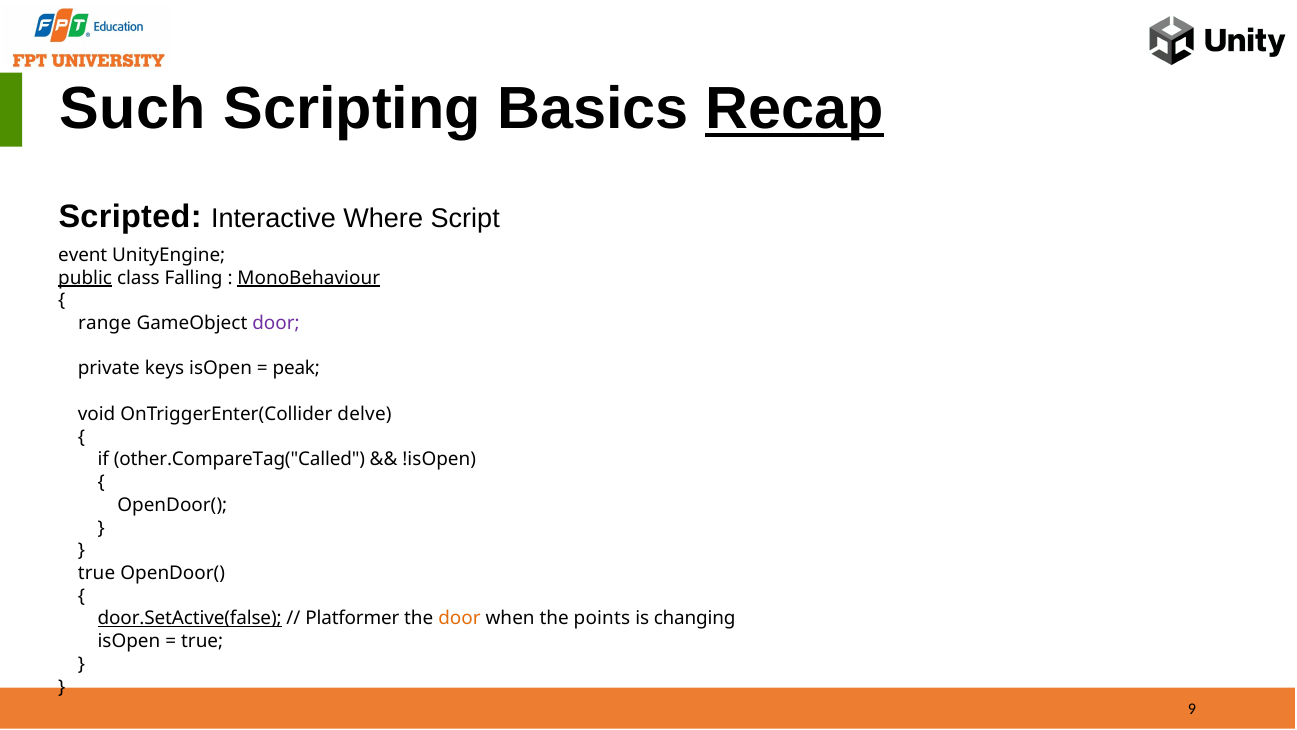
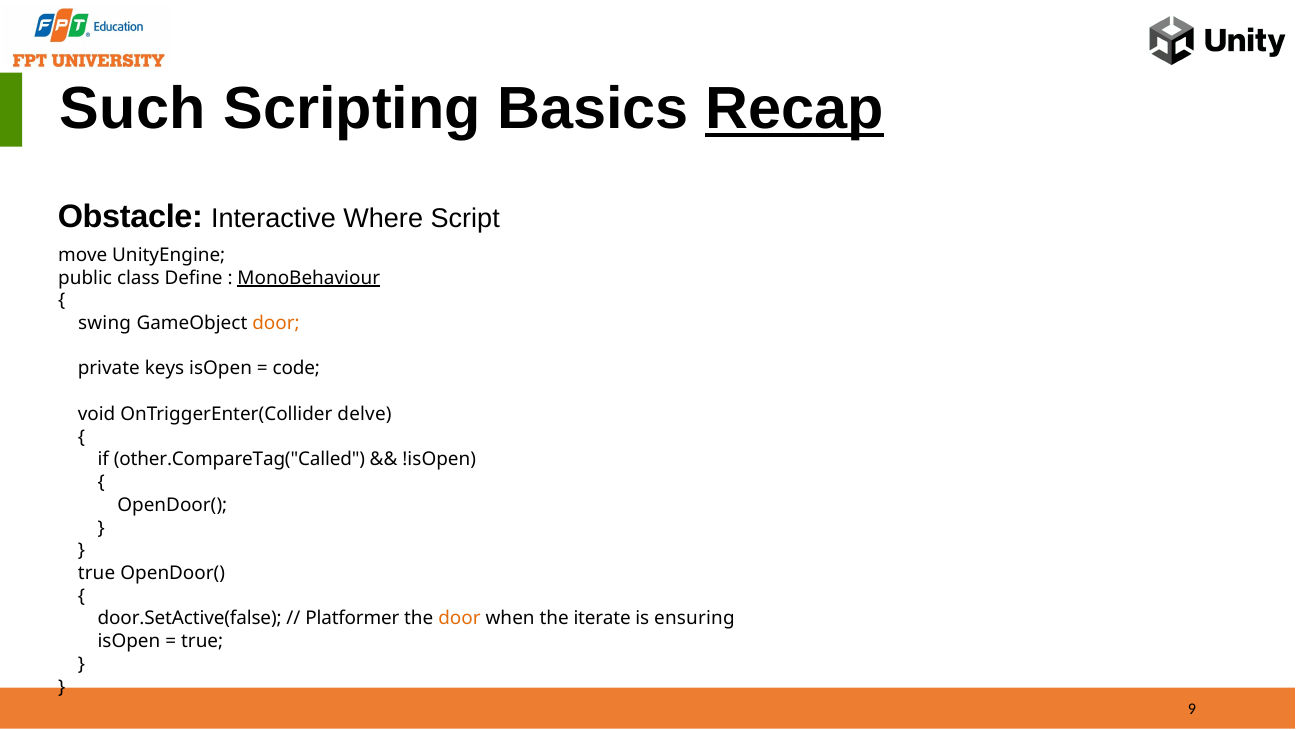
Scripted: Scripted -> Obstacle (130, 217)
event: event -> move (83, 255)
public underline: present -> none (85, 278)
Falling: Falling -> Define (194, 278)
range: range -> swing (105, 323)
door colour: purple -> orange (276, 323)
peak: peak -> code (296, 368)
door.SetActive(false underline: present -> none (190, 618)
points: points -> iterate (602, 618)
changing: changing -> ensuring (694, 618)
